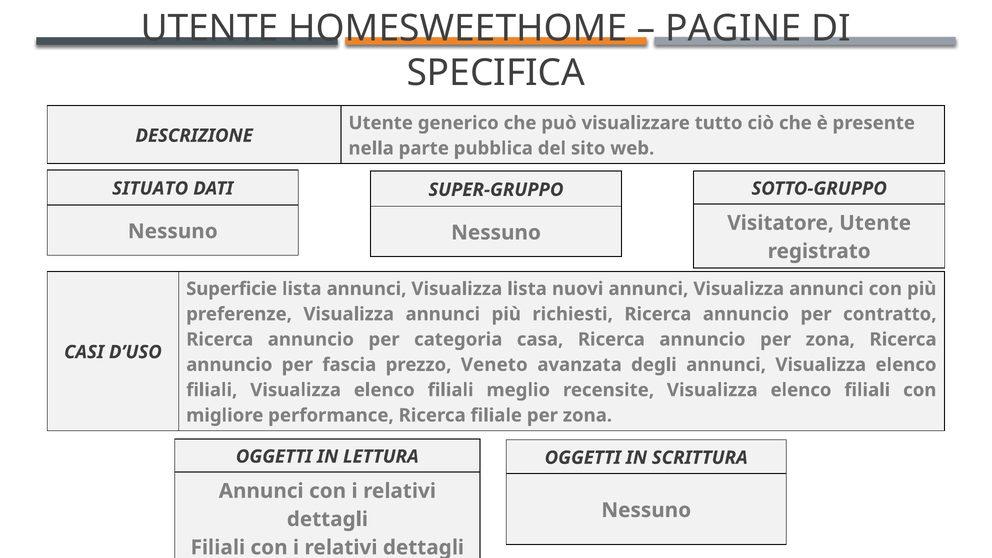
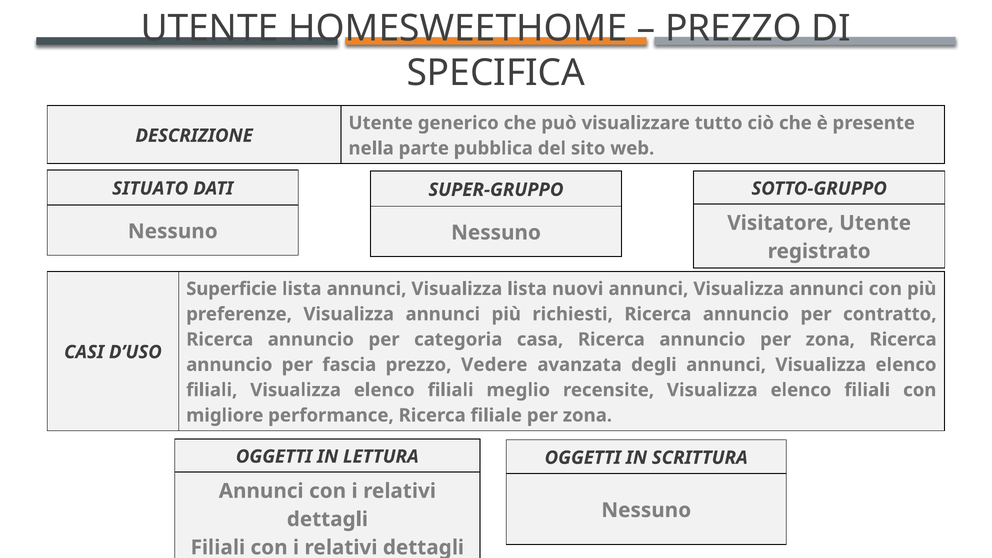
PAGINE: PAGINE -> PREZZO (733, 28)
Veneto: Veneto -> Vedere (494, 365)
